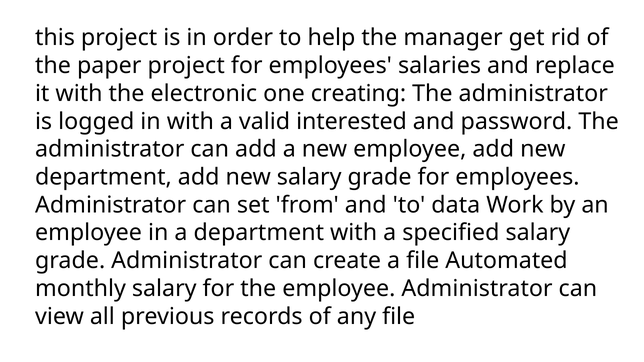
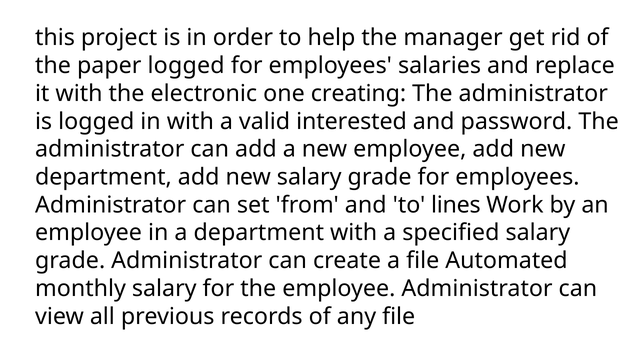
paper project: project -> logged (186, 66)
data: data -> lines (456, 205)
